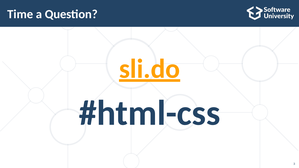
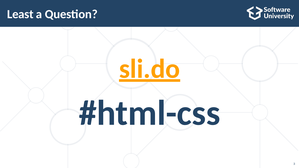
Time: Time -> Least (20, 14)
